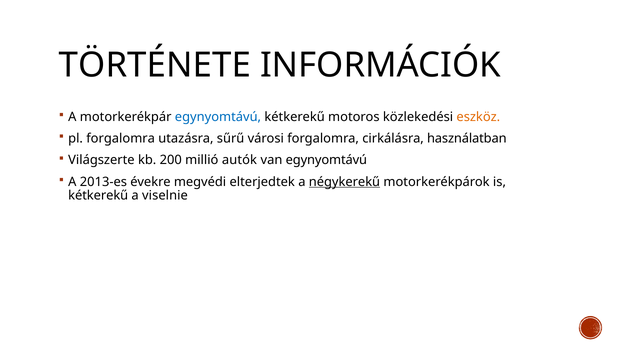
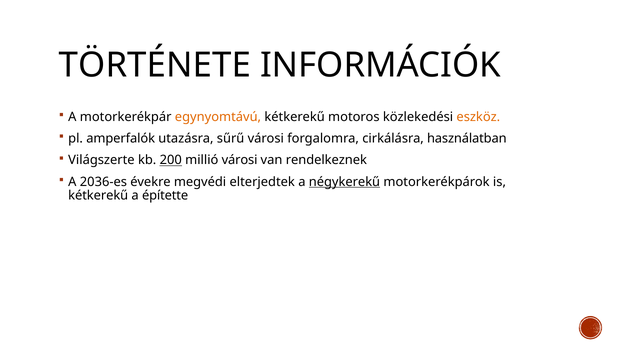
egynyomtávú colour: blue -> orange (218, 117)
pl forgalomra: forgalomra -> amperfalók (121, 139)
200 underline: none -> present (171, 160)
millió autók: autók -> városi (240, 160)
van egynyomtávú: egynyomtávú -> rendelkeznek (326, 160)
2013-es: 2013-es -> 2036-es (103, 182)
viselnie: viselnie -> építette (165, 196)
